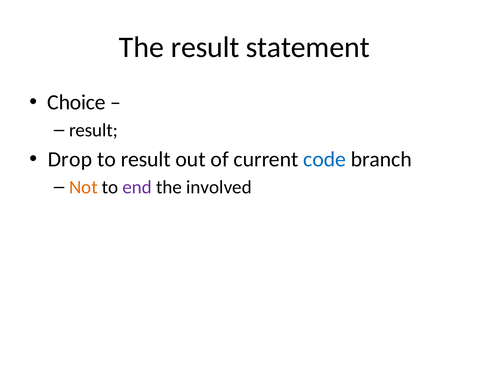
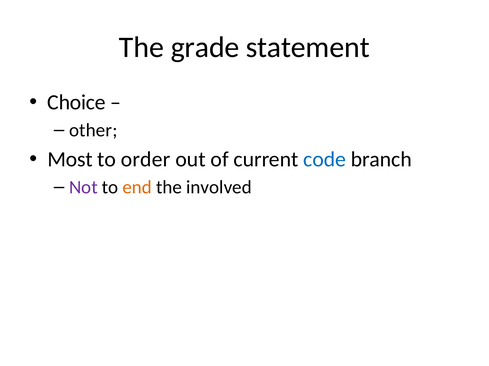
The result: result -> grade (205, 47)
result: result -> other (93, 131)
Drop: Drop -> Most (70, 160)
to result: result -> order (146, 160)
Not colour: orange -> purple (83, 188)
end colour: purple -> orange (137, 188)
